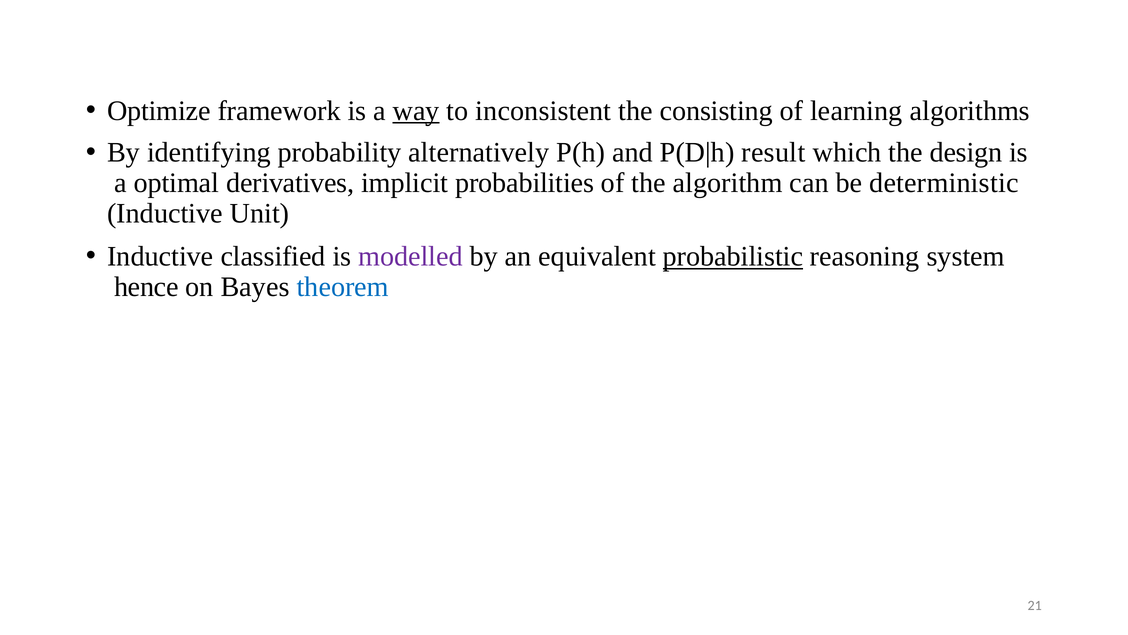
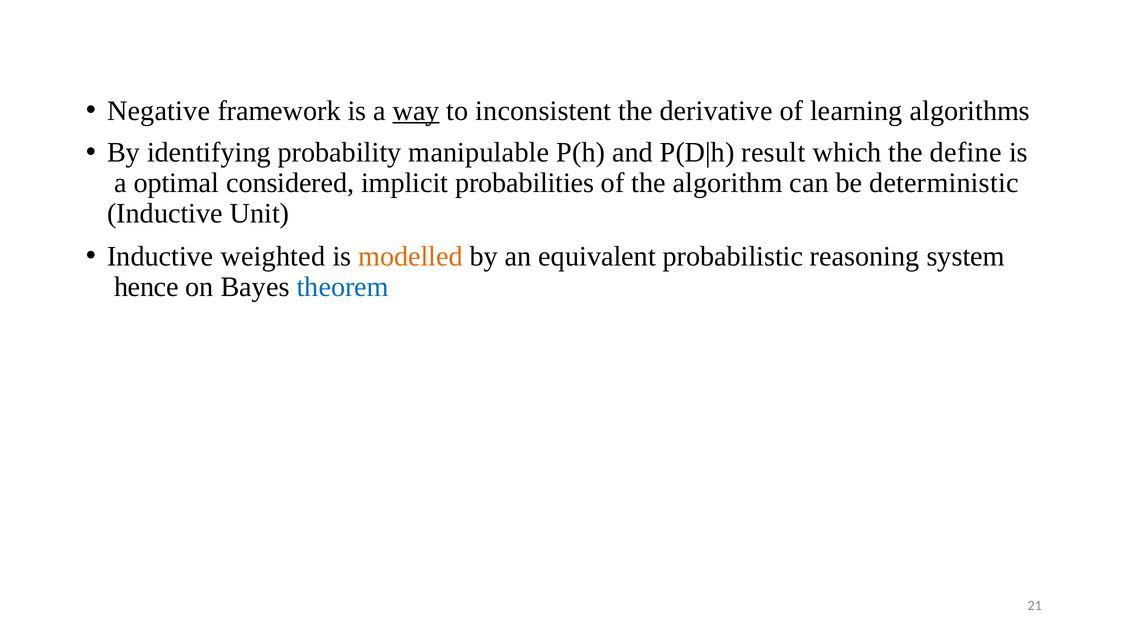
Optimize: Optimize -> Negative (159, 111)
consisting: consisting -> derivative (716, 111)
alternatively: alternatively -> manipulable (479, 153)
design: design -> define (966, 153)
derivatives: derivatives -> considered (290, 183)
classified: classified -> weighted (273, 256)
modelled colour: purple -> orange (410, 256)
probabilistic underline: present -> none (733, 256)
